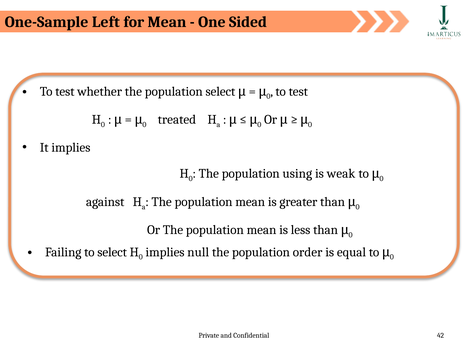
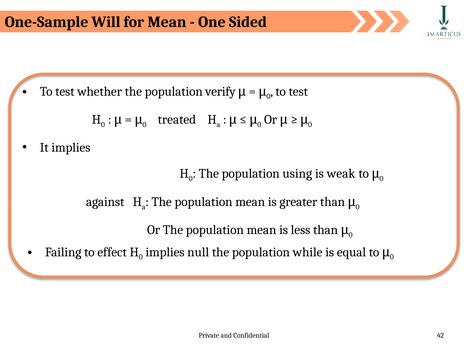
Left: Left -> Will (106, 22)
population select: select -> verify (220, 91)
to select: select -> effect (112, 252)
order: order -> while (308, 252)
